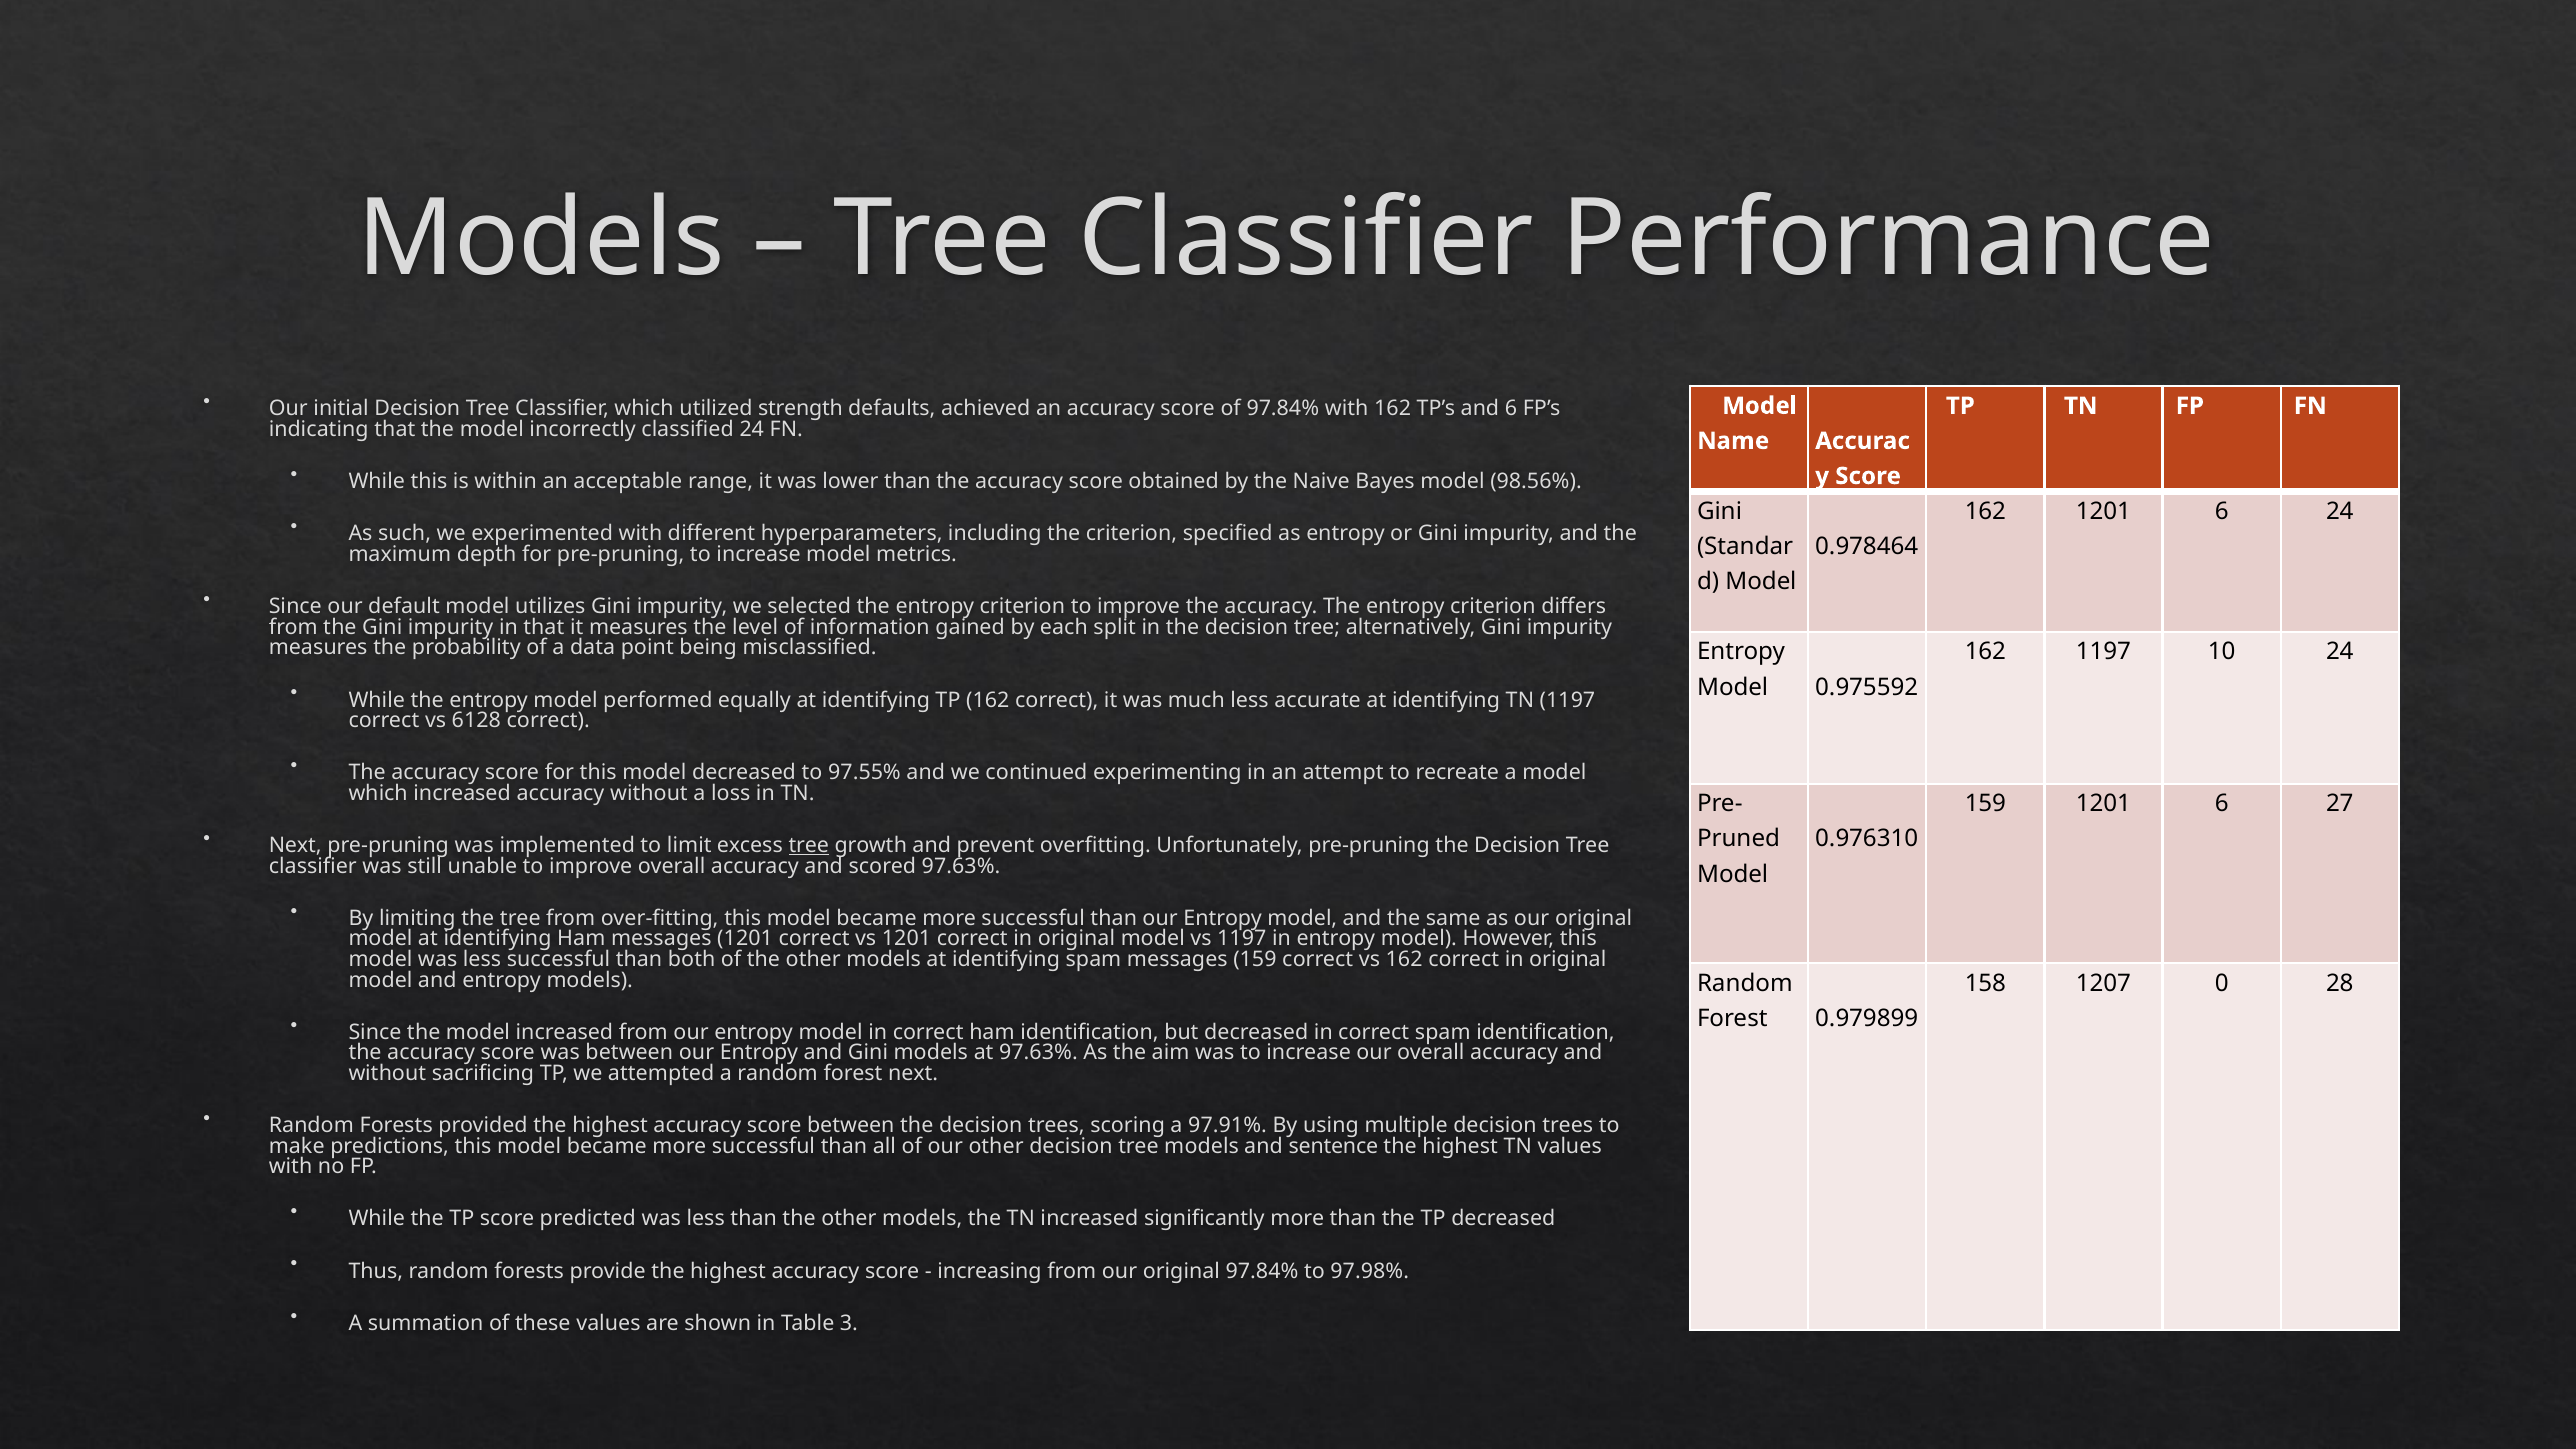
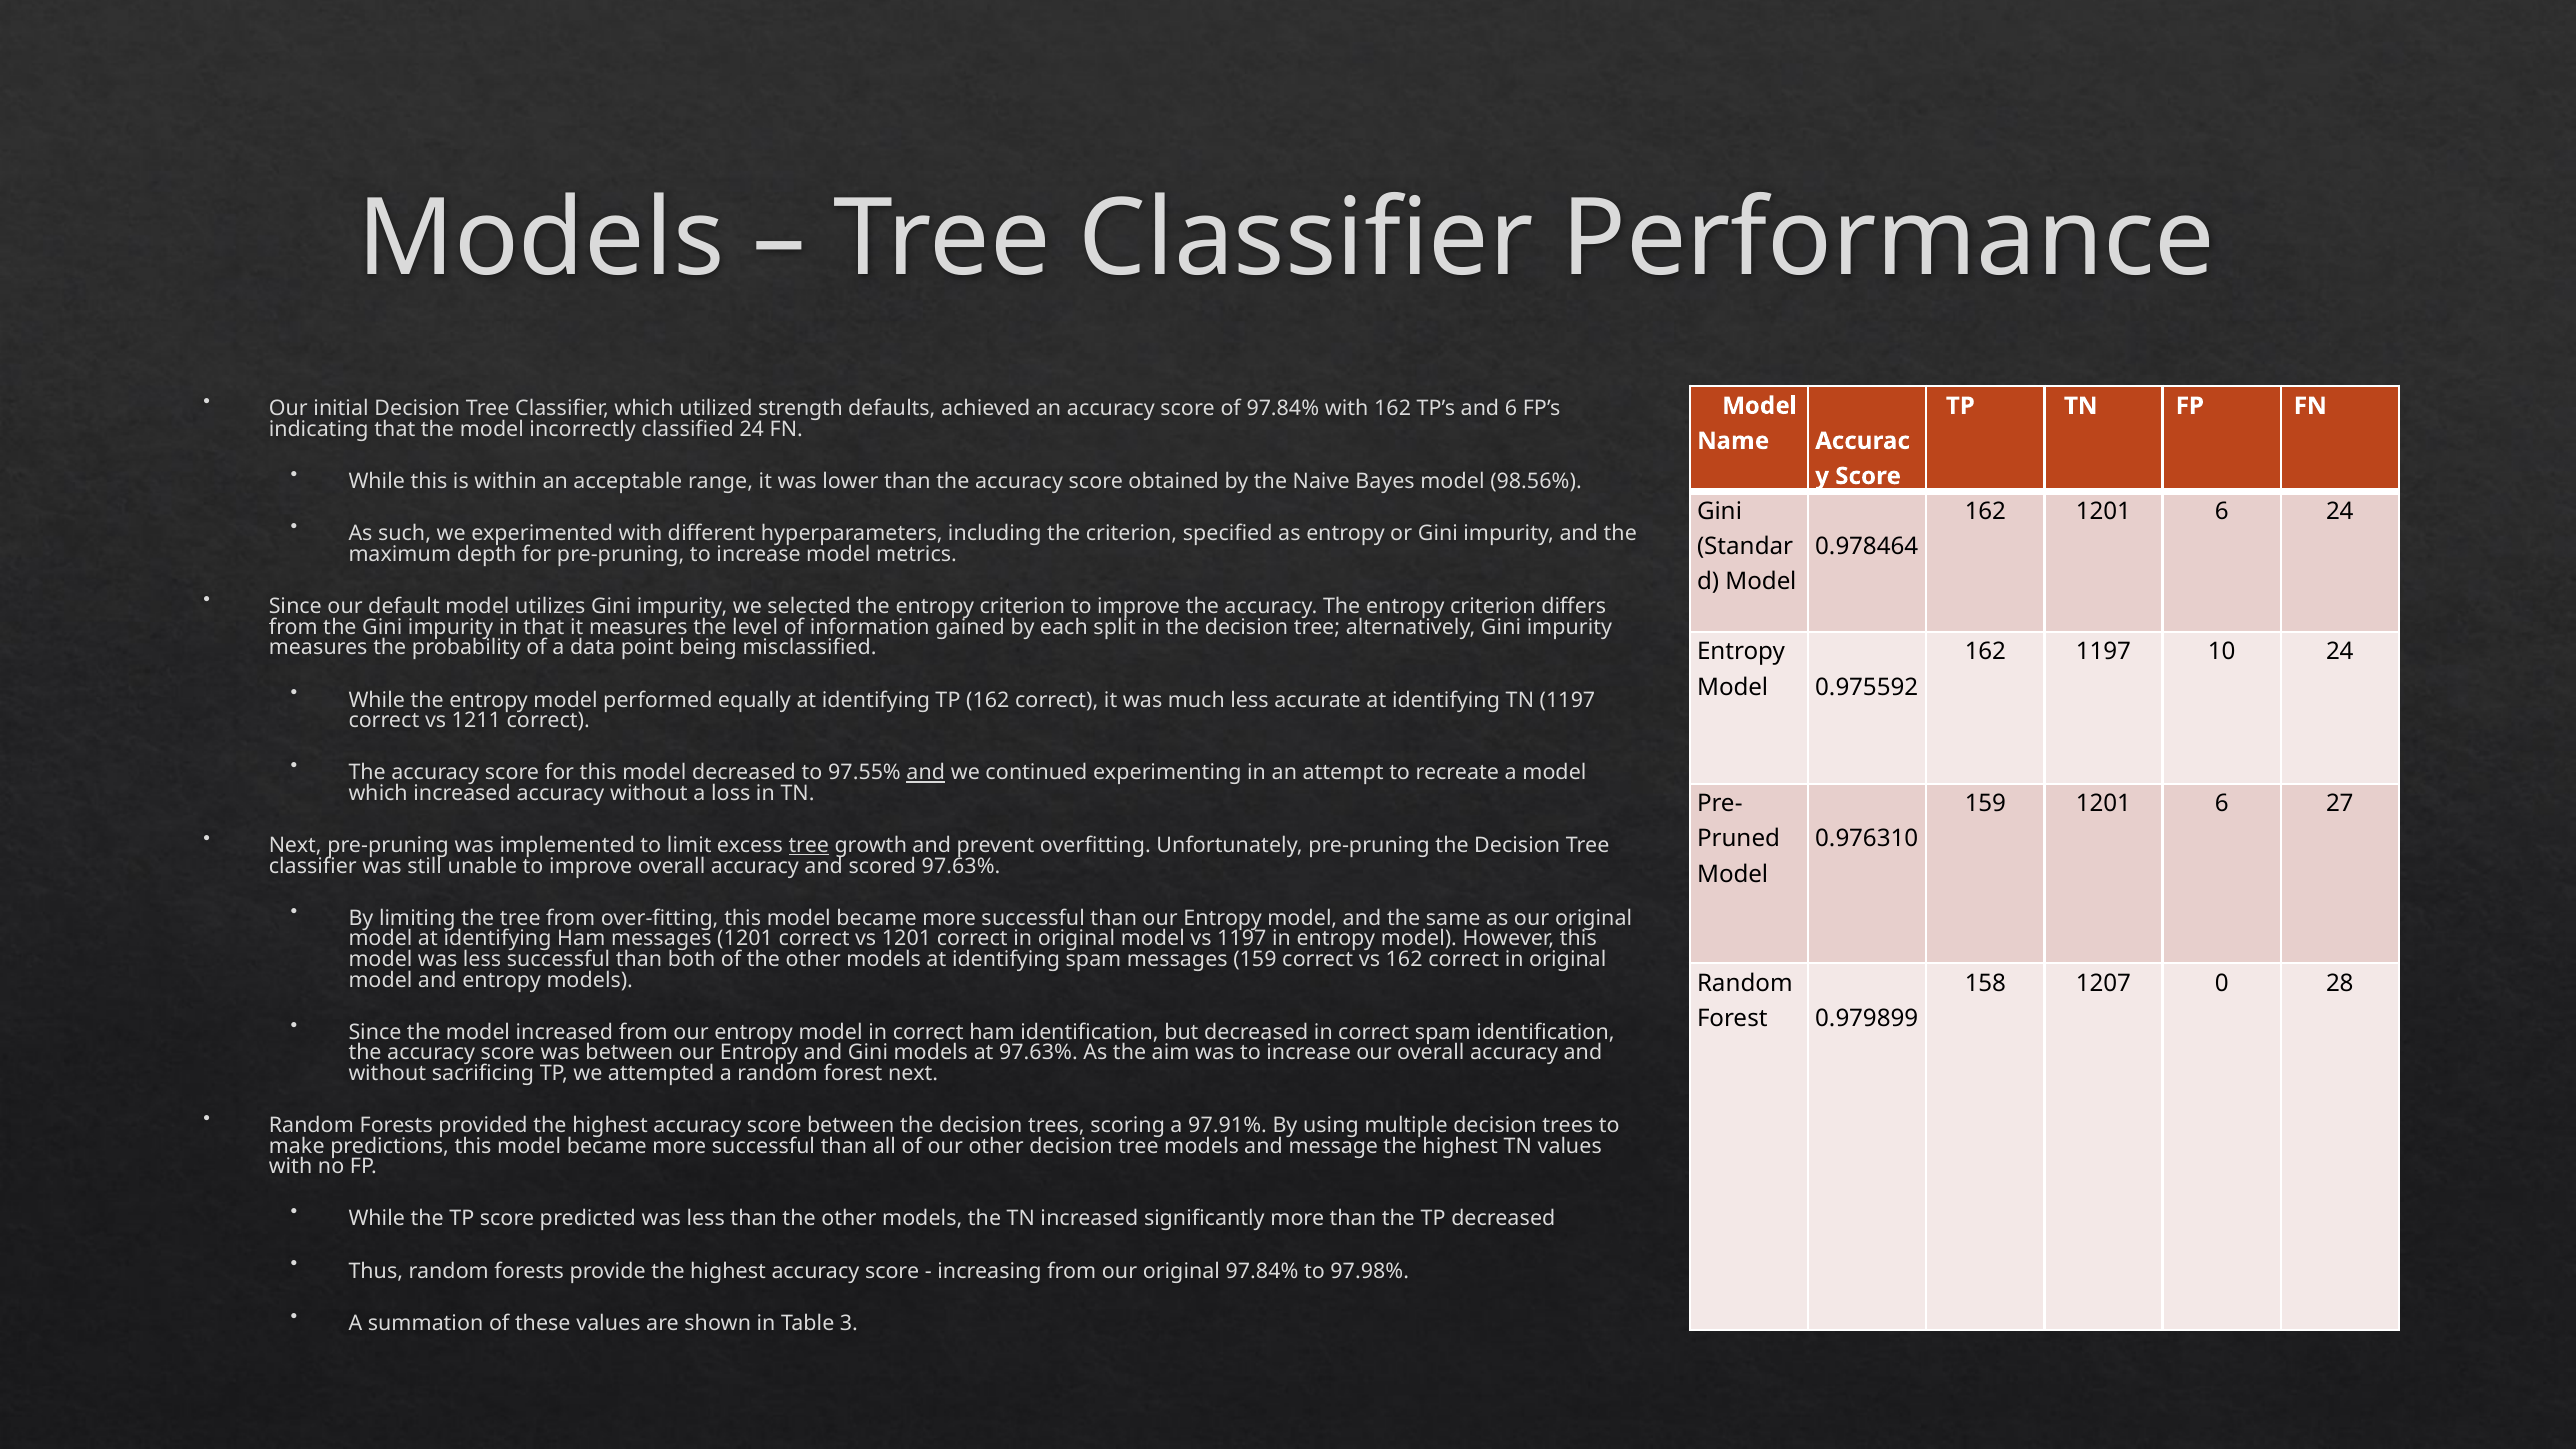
6128: 6128 -> 1211 (476, 721)
and underline: none -> present (926, 773)
sentence: sentence -> message (1333, 1146)
